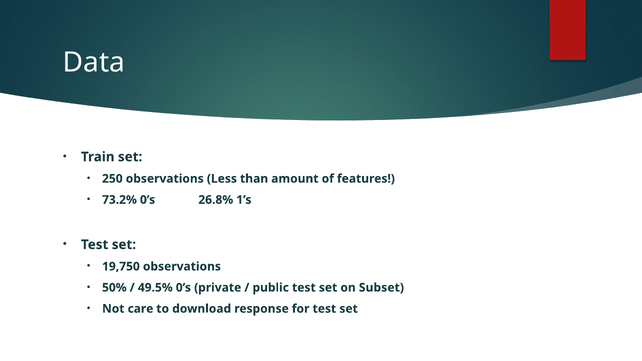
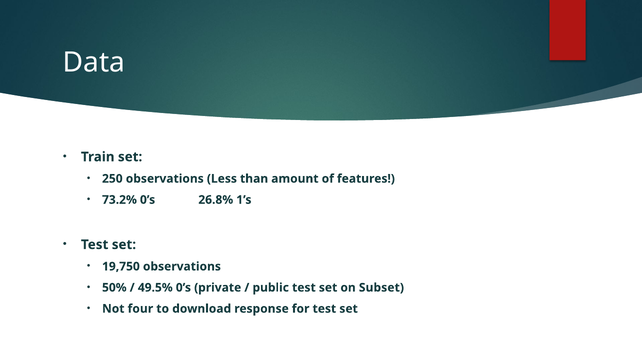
care: care -> four (140, 309)
